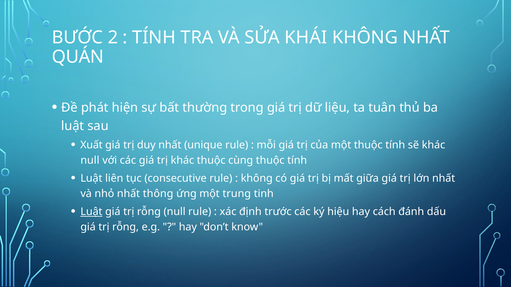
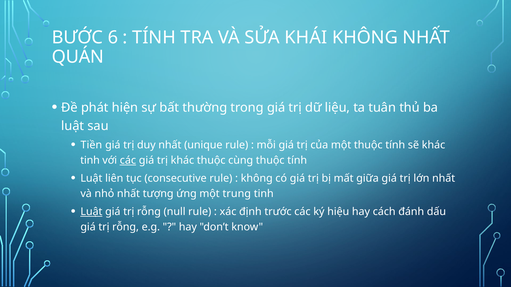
2: 2 -> 6 (113, 37)
Xuất: Xuất -> Tiền (91, 145)
null: null -> tinh (90, 161)
các underline: none -> present (128, 161)
thông: thông -> tượng (158, 194)
